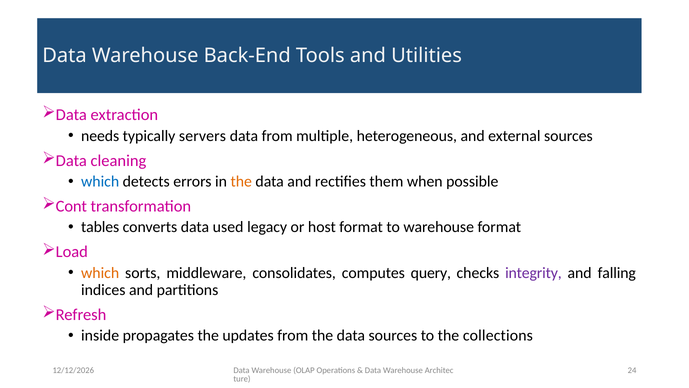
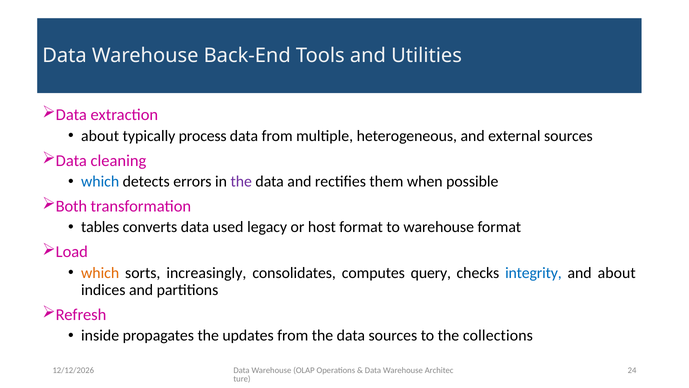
needs: needs -> about (100, 136)
servers: servers -> process (203, 136)
the colour: orange -> purple (241, 181)
Cont: Cont -> Both (71, 206)
middleware: middleware -> increasingly (206, 273)
integrity colour: purple -> blue (533, 273)
and falling: falling -> about (617, 273)
